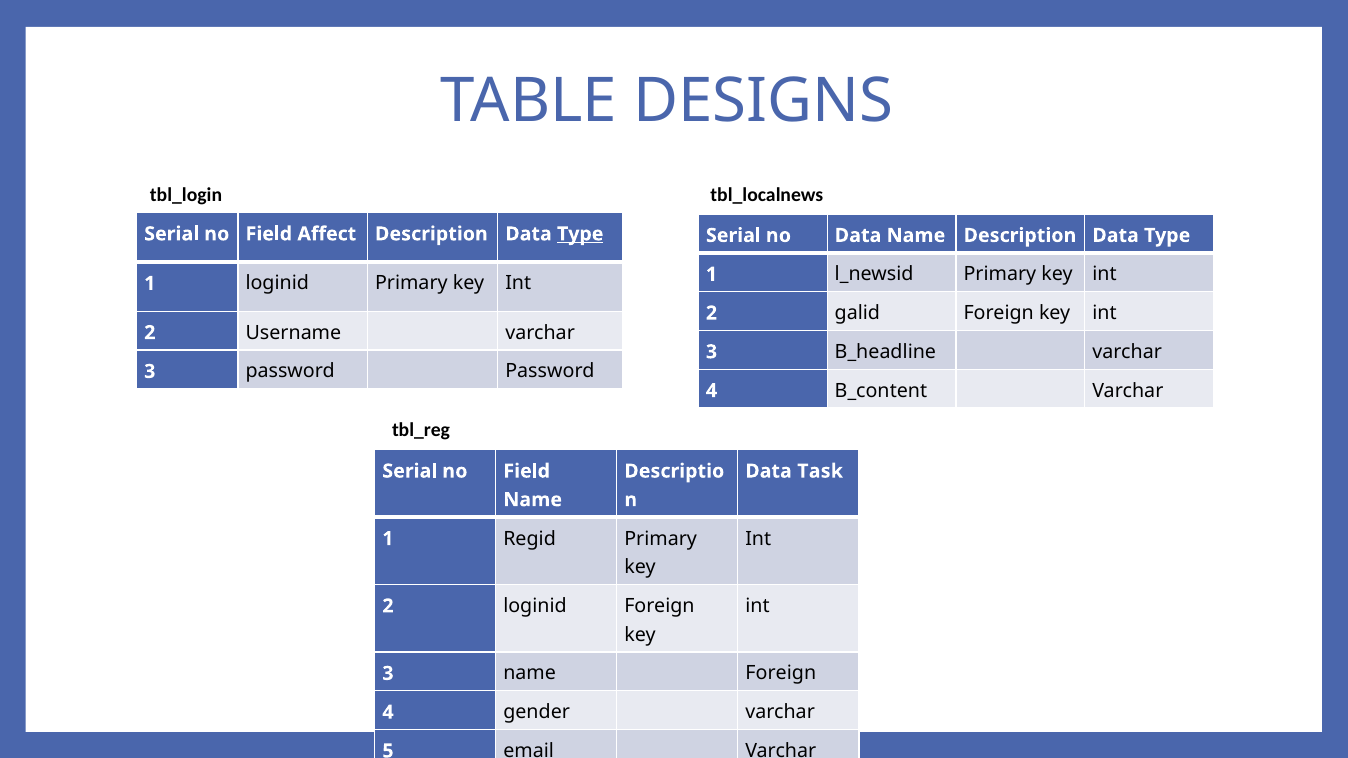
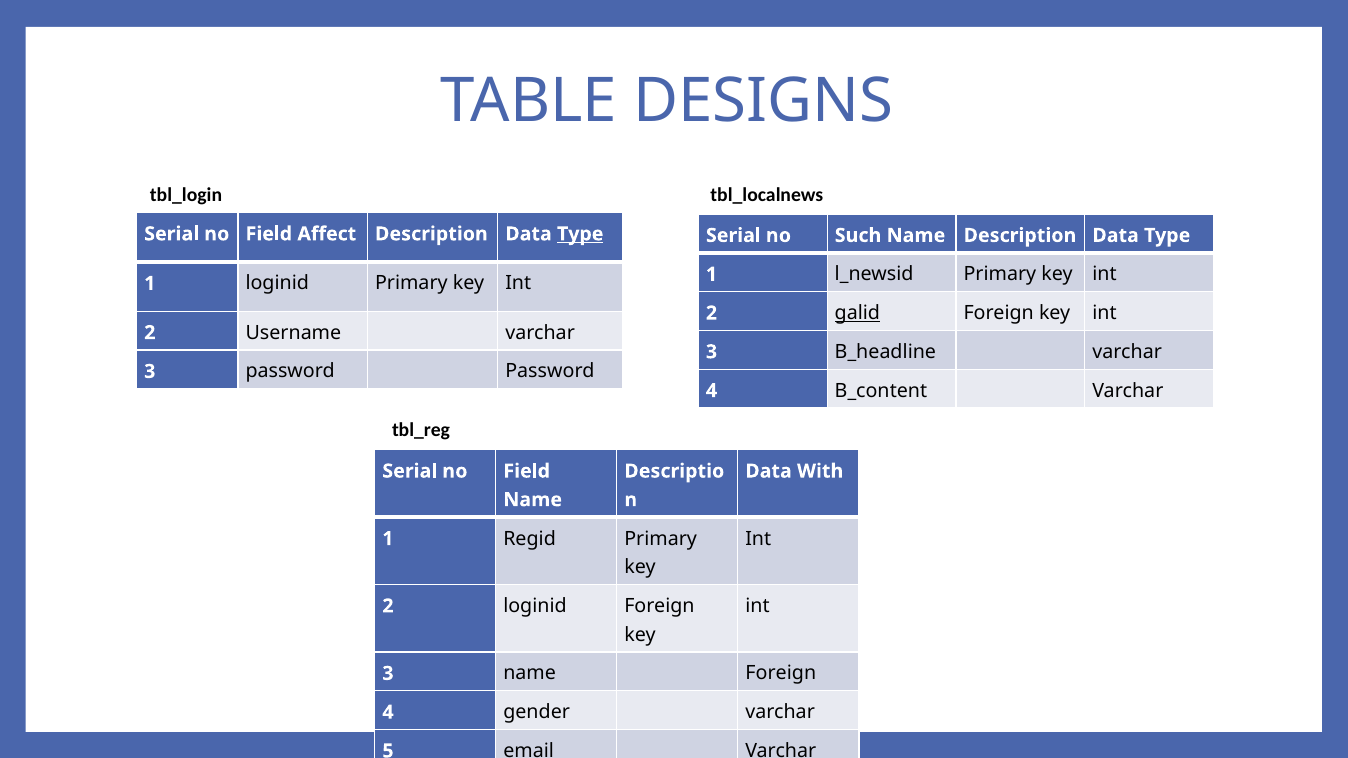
no Data: Data -> Such (858, 236)
galid underline: none -> present (857, 313)
Task: Task -> With (820, 471)
